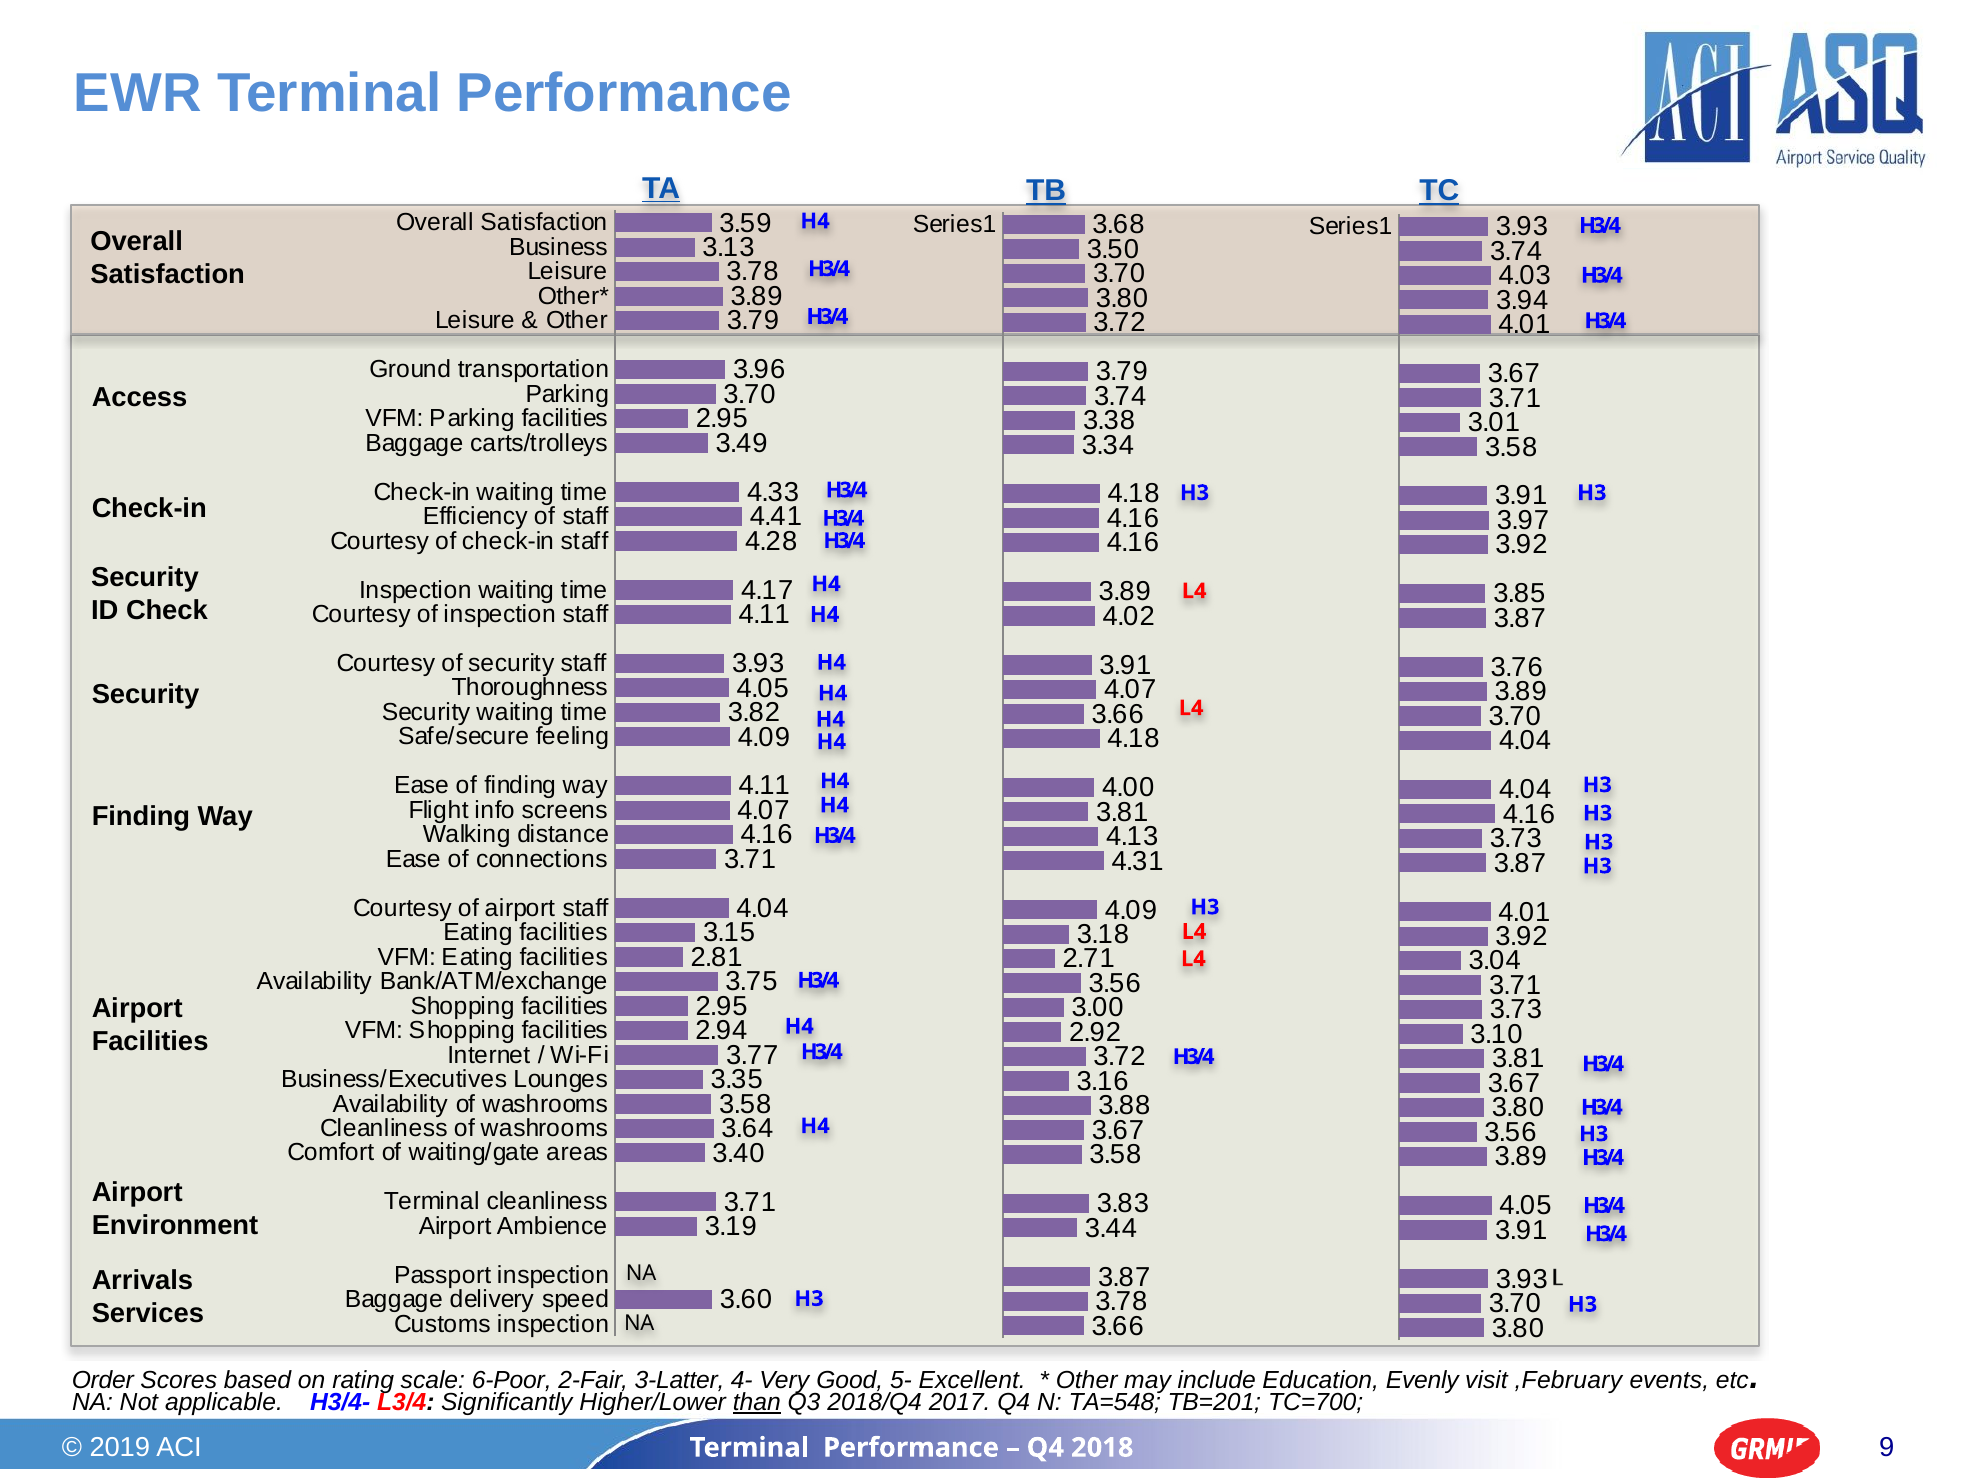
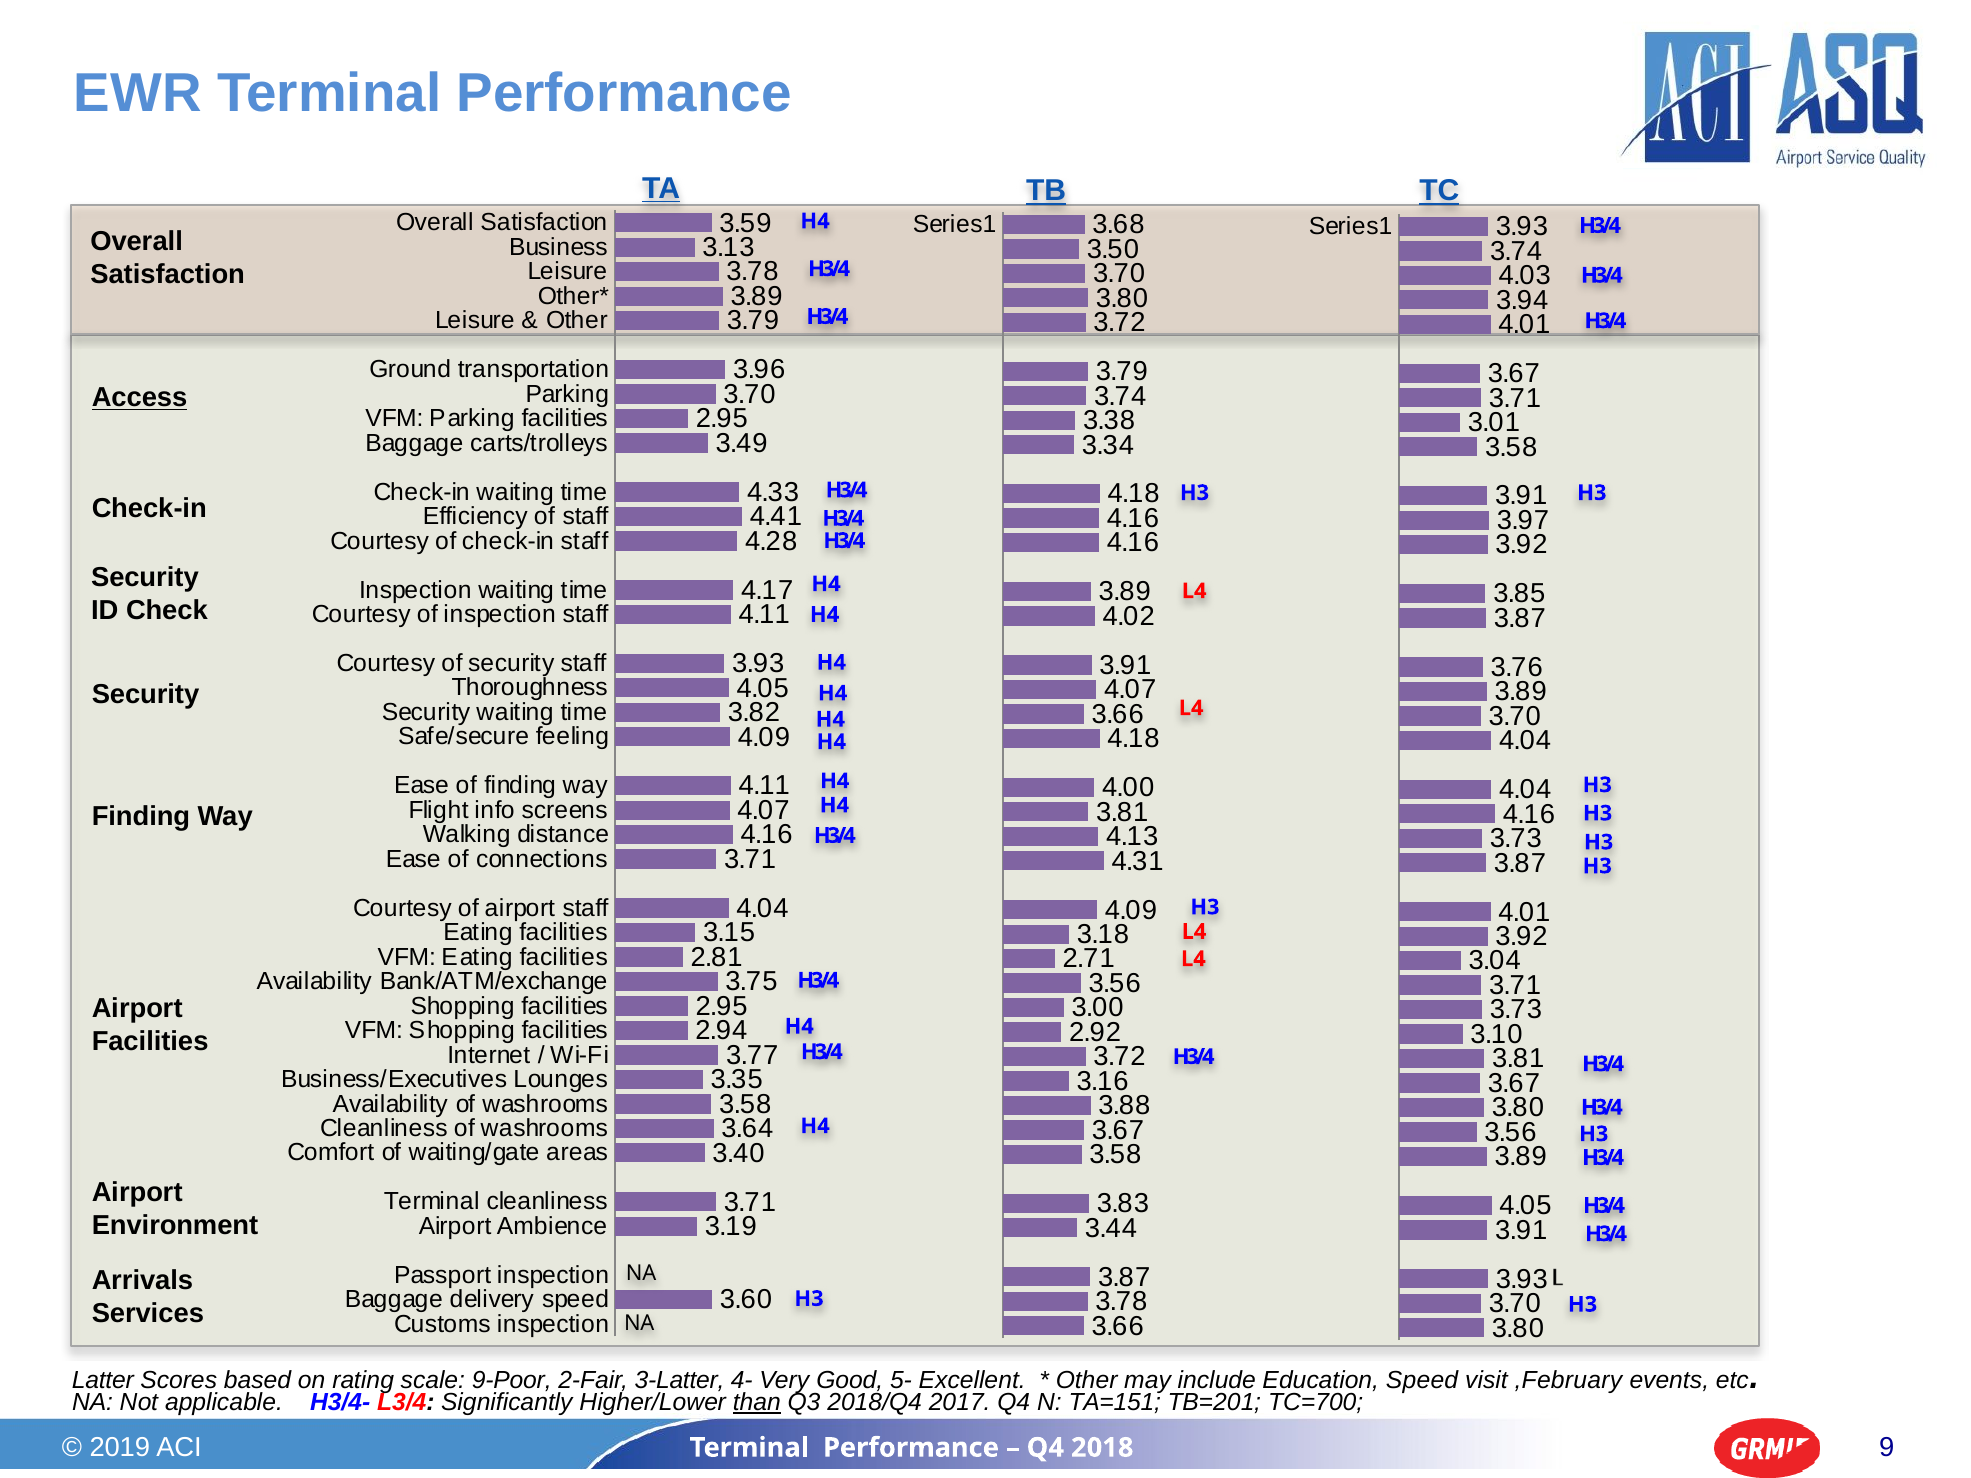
Access underline: none -> present (140, 398)
Order: Order -> Latter (103, 1381)
6-Poor: 6-Poor -> 9-Poor (512, 1381)
Education Evenly: Evenly -> Speed (1422, 1381)
TA=548: TA=548 -> TA=151 (1115, 1403)
